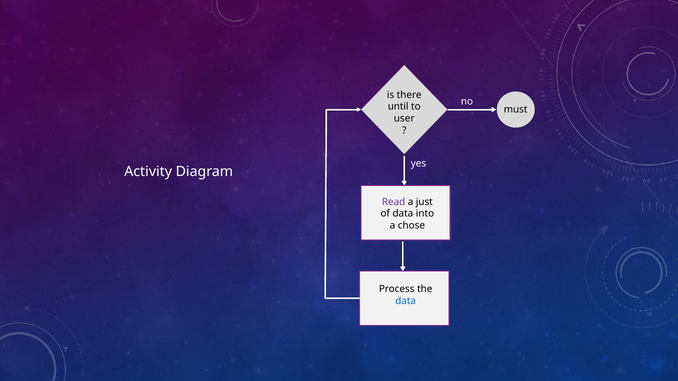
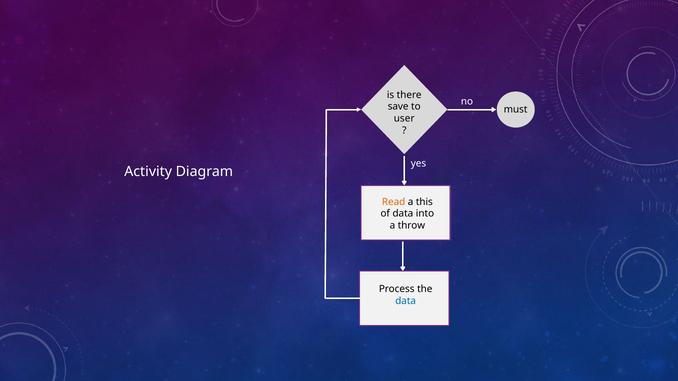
until: until -> save (398, 107)
Read colour: purple -> orange (394, 202)
just: just -> this (424, 202)
chose: chose -> throw (411, 226)
